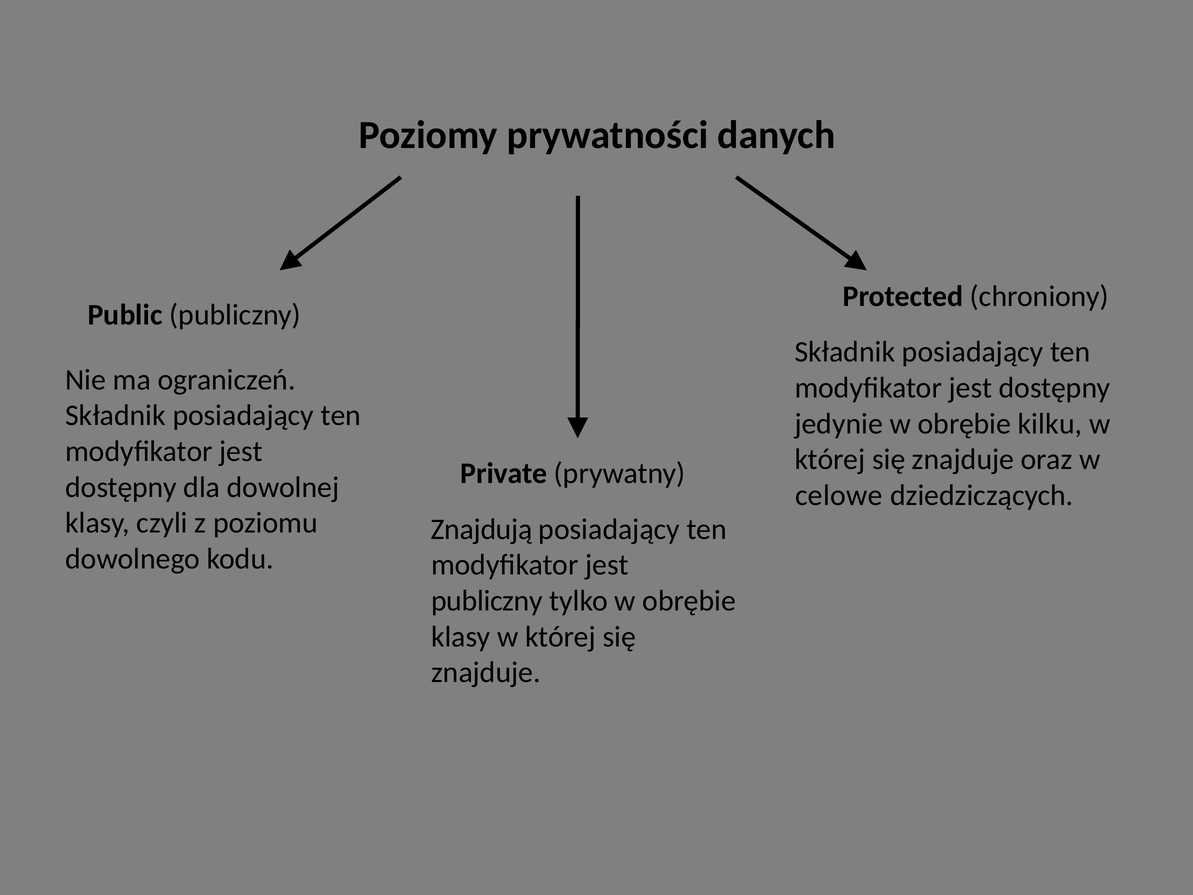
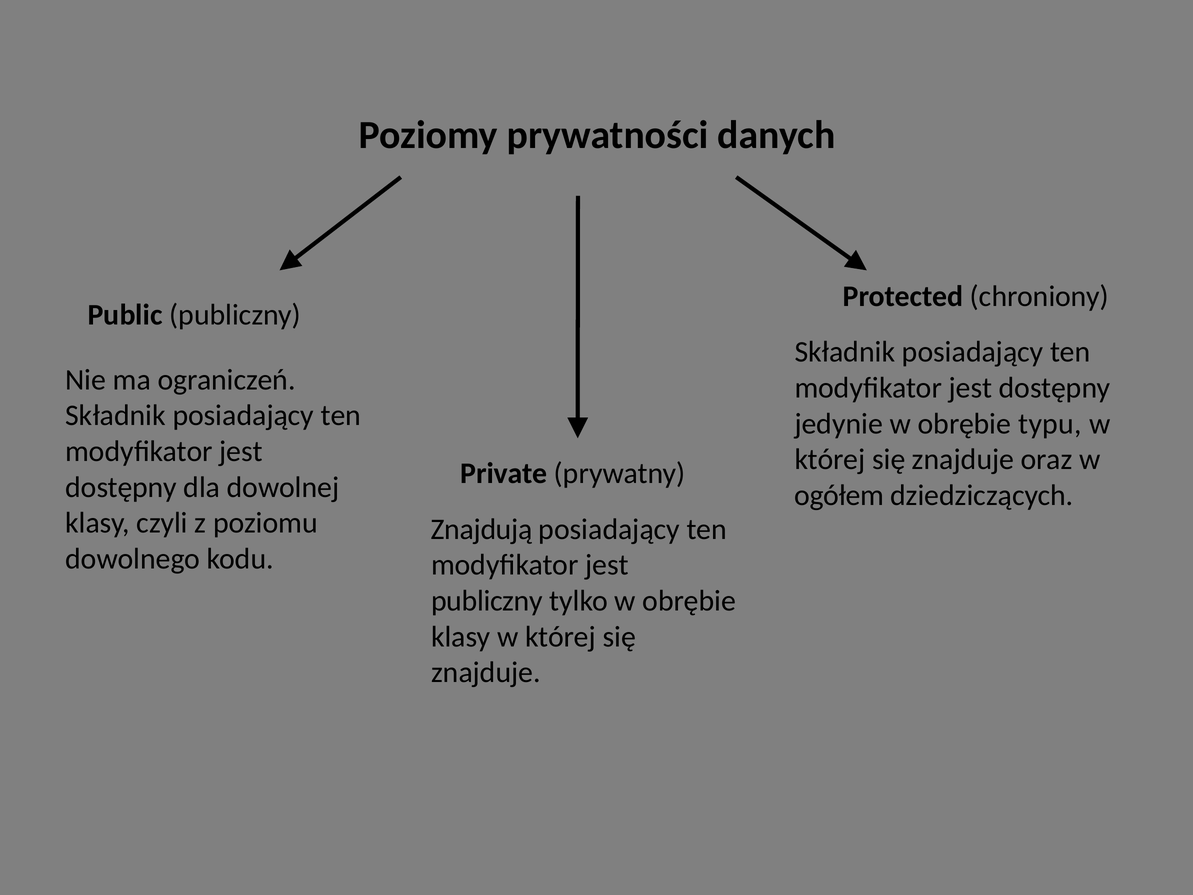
kilku: kilku -> typu (1050, 424)
celowe: celowe -> ogółem (839, 495)
